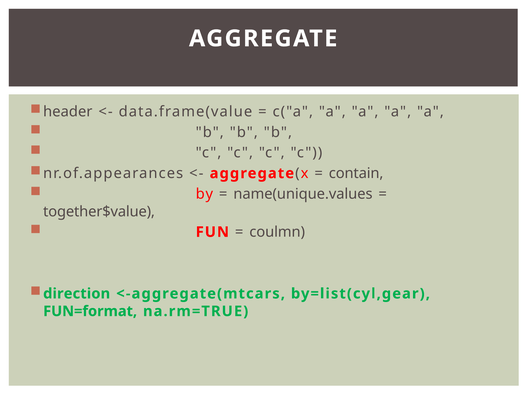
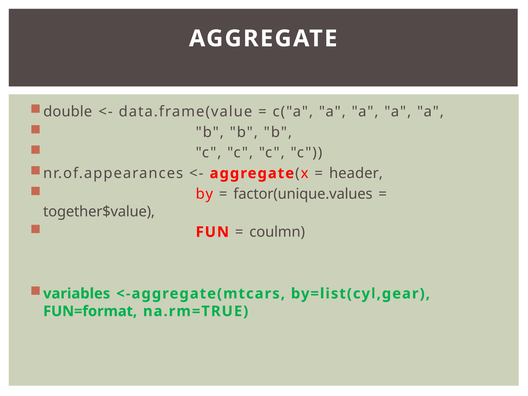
header: header -> double (68, 112)
contain: contain -> header (356, 173)
name(unique.values: name(unique.values -> factor(unique.values (303, 194)
direction: direction -> variables (77, 294)
